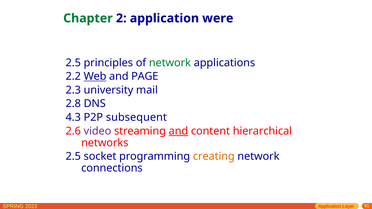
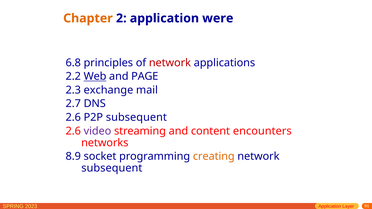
Chapter colour: green -> orange (88, 18)
2.5: 2.5 -> 6.8 (73, 63)
network colour: green -> red (170, 63)
university: university -> exchange (108, 90)
2.8: 2.8 -> 2.7 (73, 104)
4.3: 4.3 -> 2.6 (73, 117)
and underline: present -> none (178, 131)
hierarchical: hierarchical -> encounters (262, 131)
2.5: 2.5 -> 8.9 (73, 157)
connections: connections -> subsequent (112, 168)
